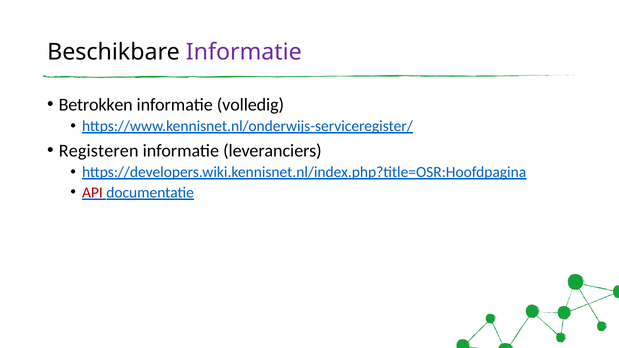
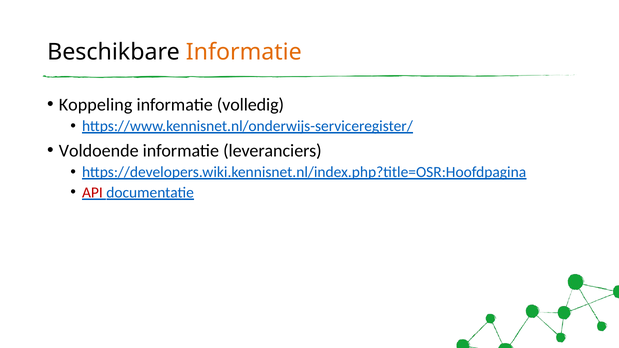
Informatie colour: purple -> orange (244, 52)
Betrokken: Betrokken -> Koppeling (96, 105)
Registeren: Registeren -> Voldoende (99, 151)
